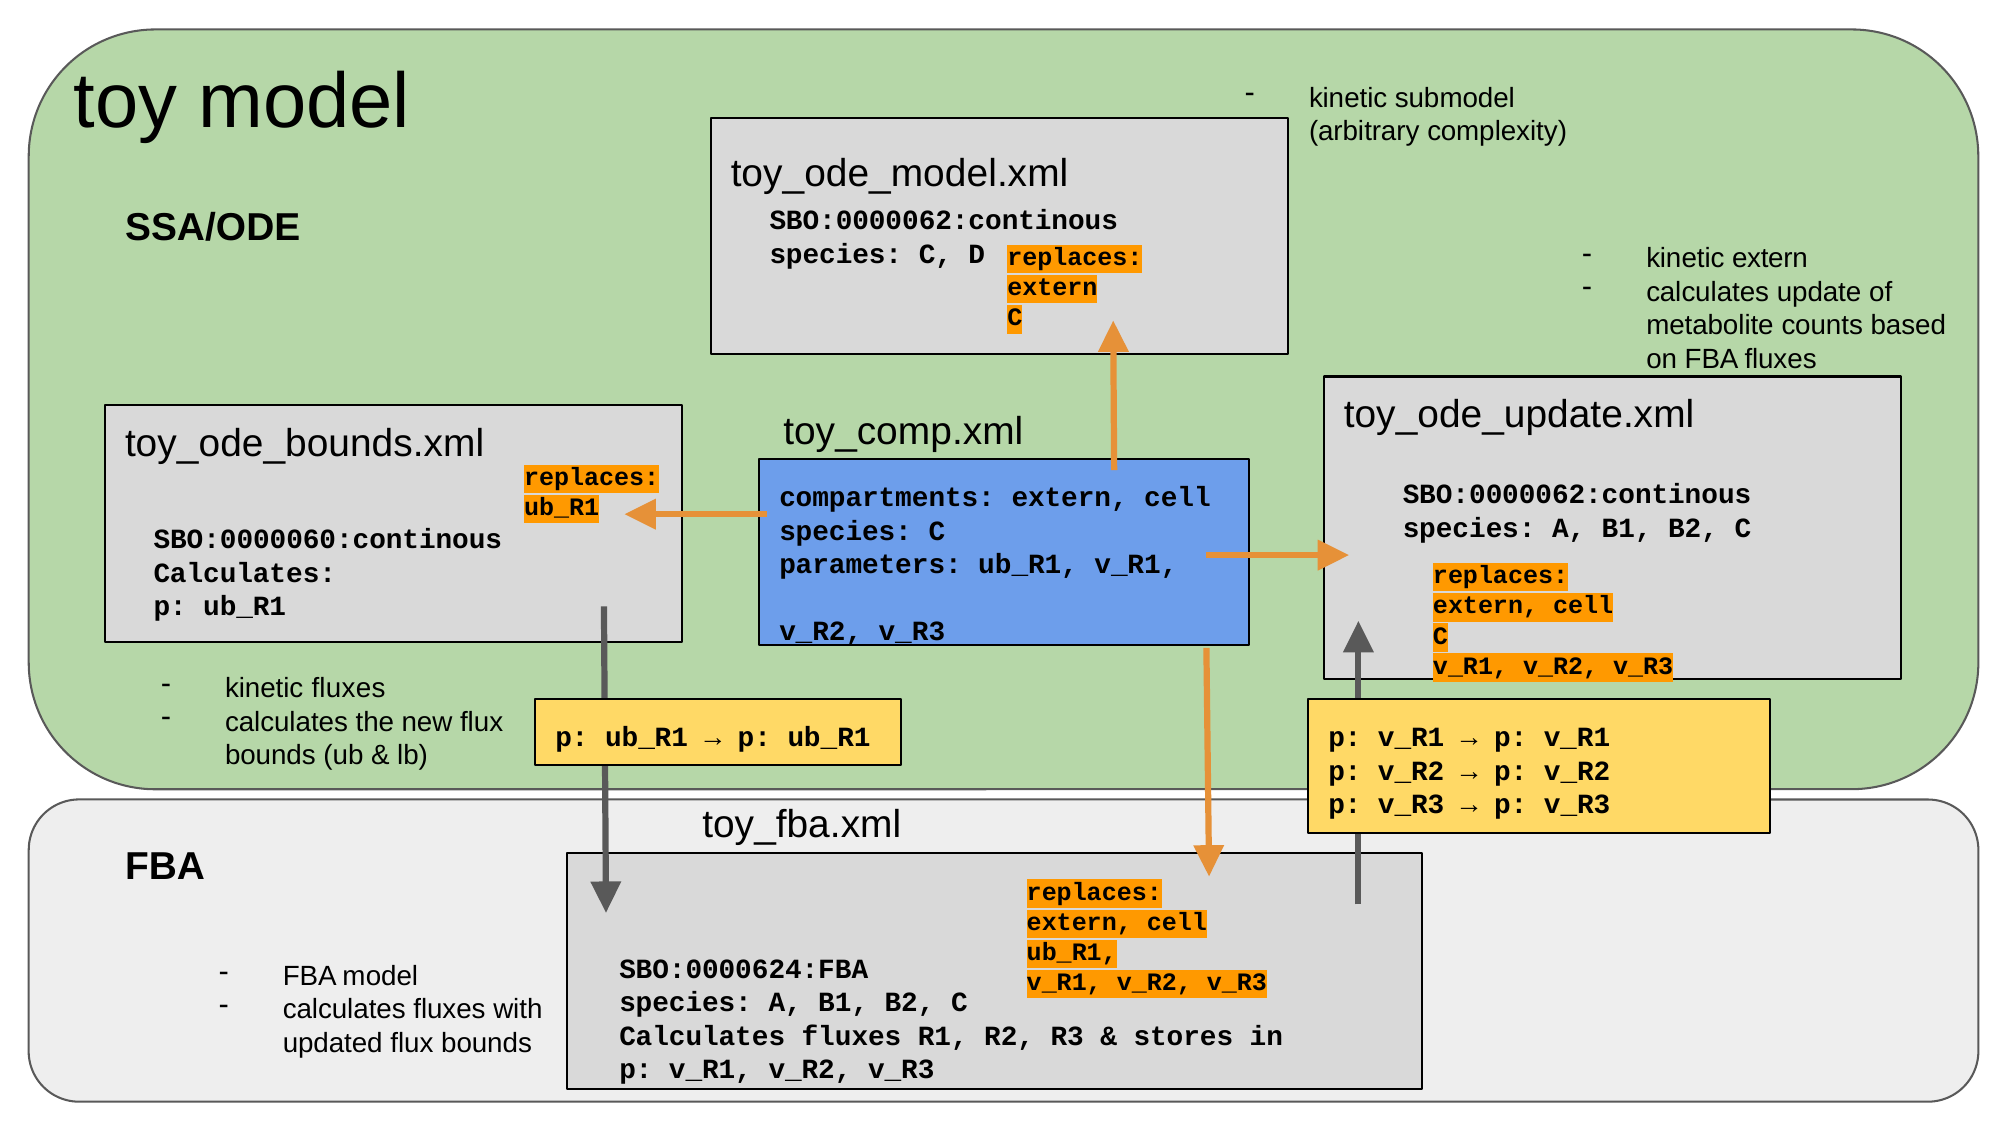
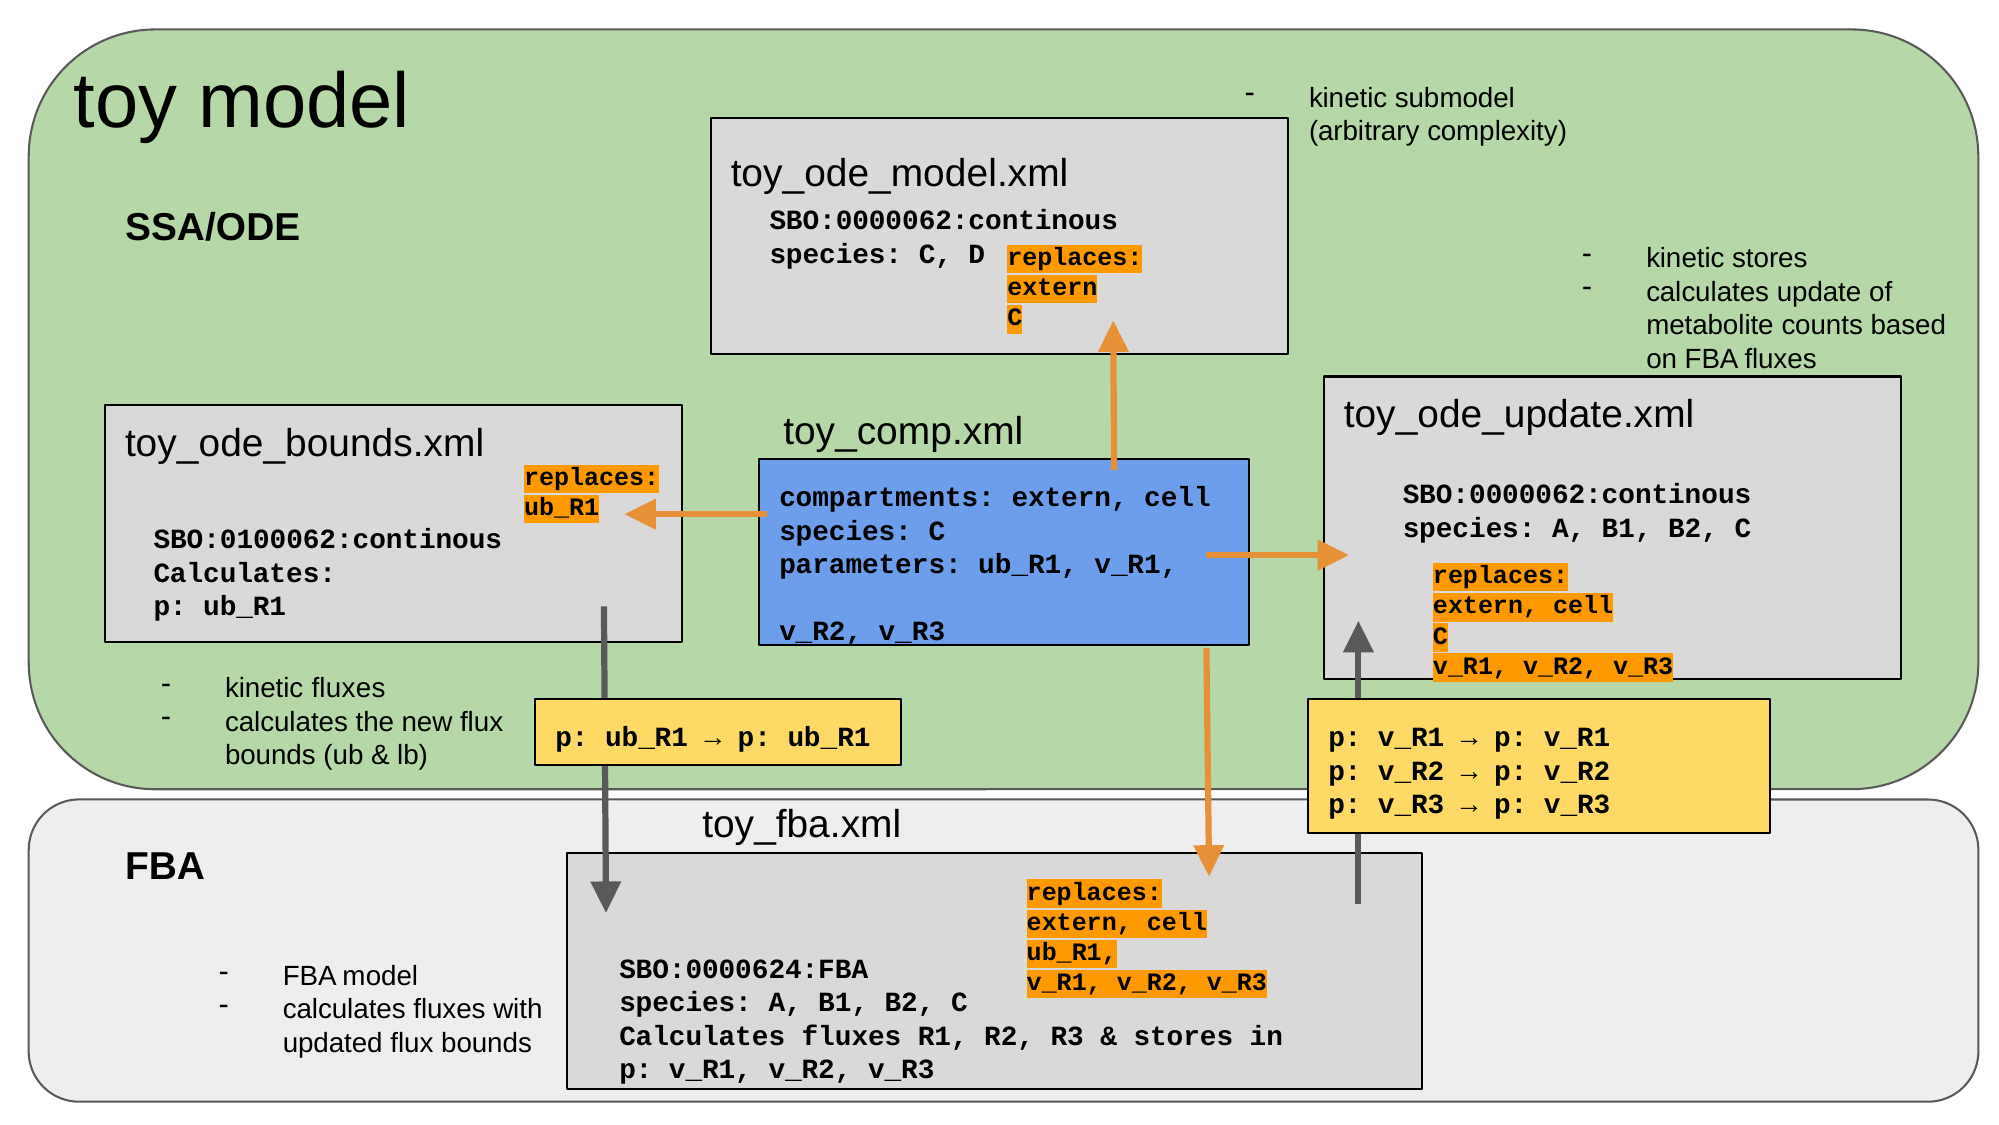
kinetic extern: extern -> stores (1770, 259)
SBO:0000060:continous: SBO:0000060:continous -> SBO:0100062:continous (328, 540)
